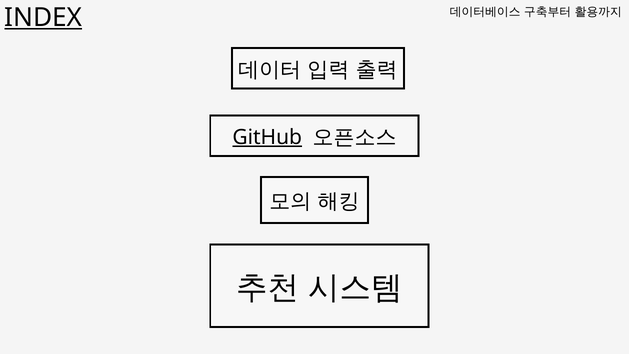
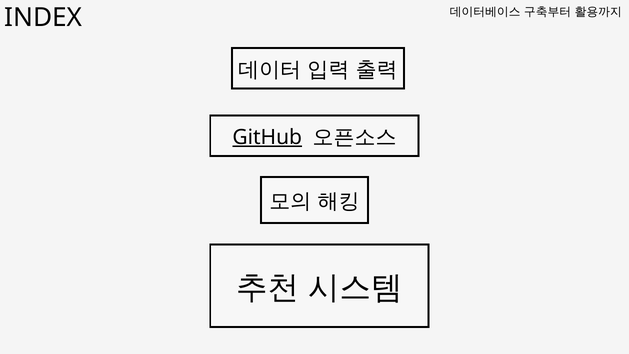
INDEX underline: present -> none (43, 18)
